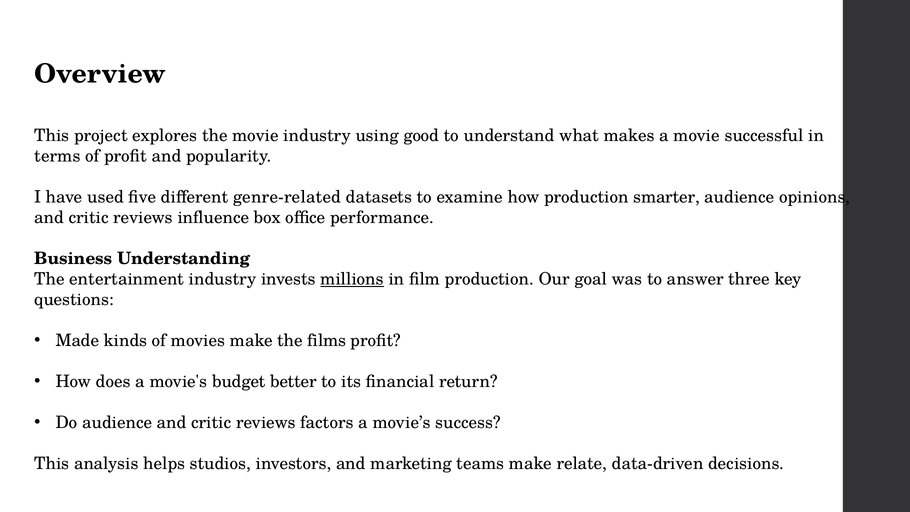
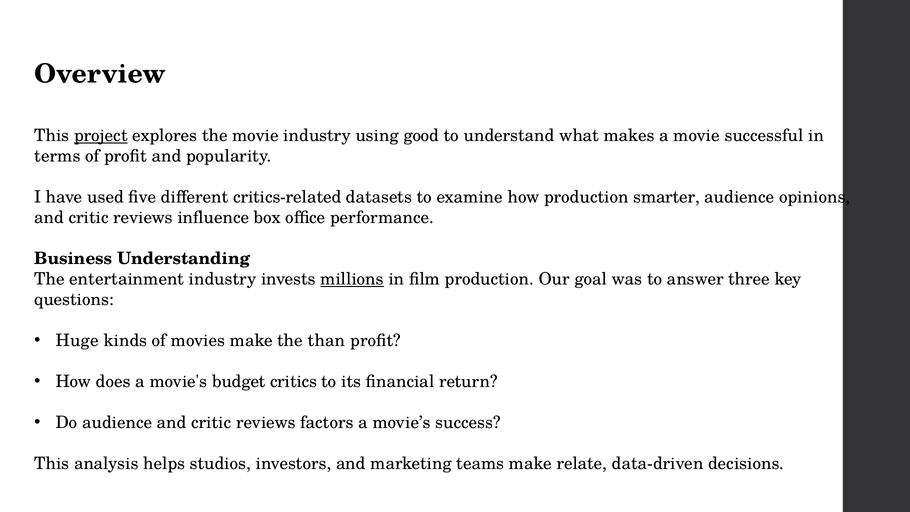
project underline: none -> present (101, 136)
genre-related: genre-related -> critics-related (287, 197)
Made: Made -> Huge (77, 341)
films: films -> than (327, 341)
better: better -> critics (294, 382)
